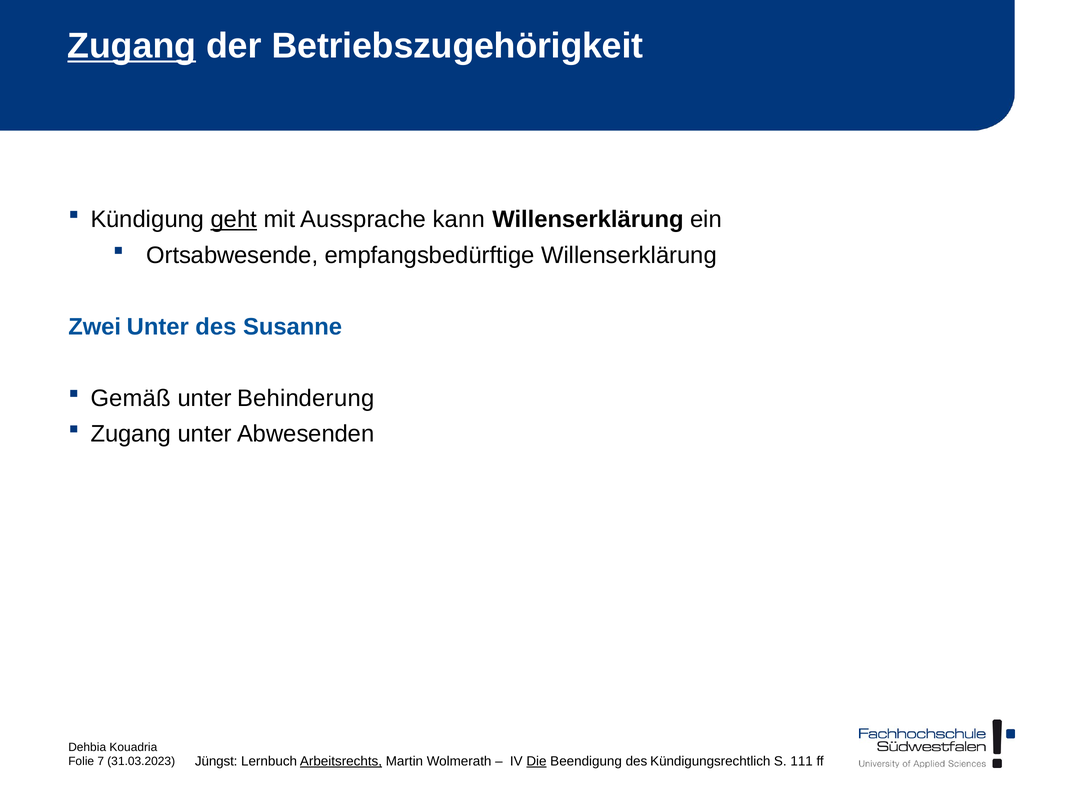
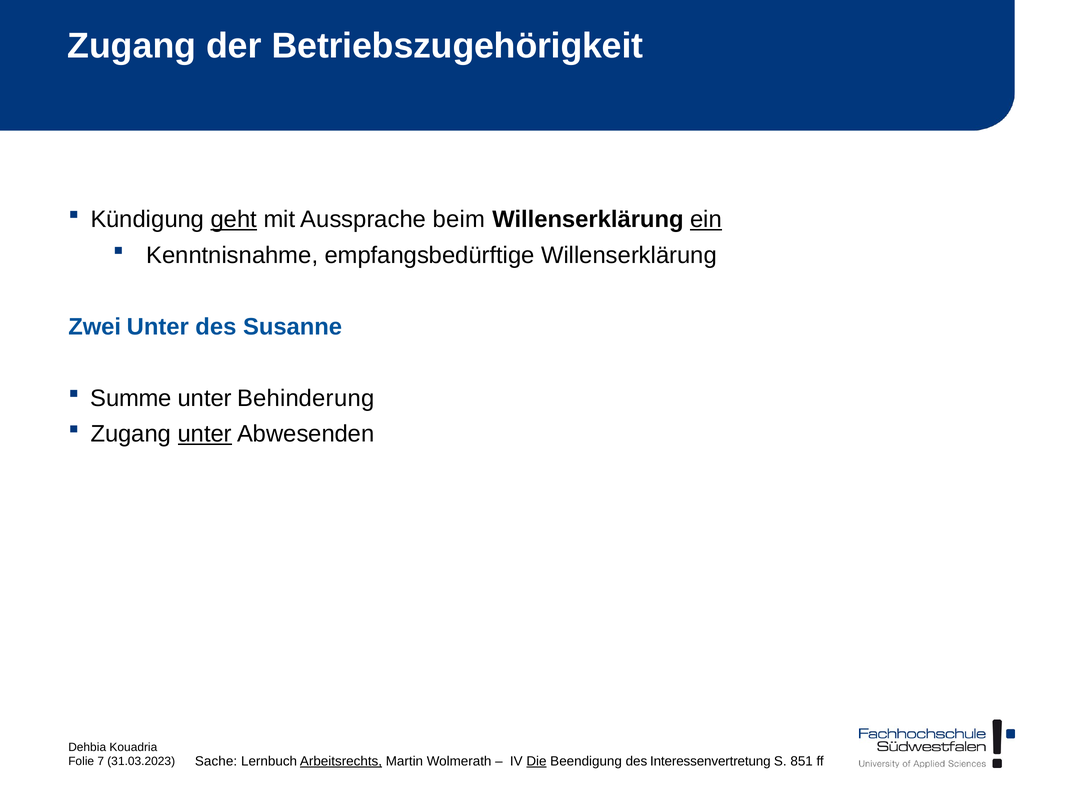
Zugang underline: present -> none (132, 46)
kann: kann -> beim (459, 219)
ein underline: none -> present (706, 219)
Ortsabwesende: Ortsabwesende -> Kenntnisnahme (232, 255)
Gemäß: Gemäß -> Summe (131, 398)
unter underline: none -> present (205, 434)
Jüngst: Jüngst -> Sache (216, 761)
Kündigungsrechtlich: Kündigungsrechtlich -> Interessenvertretung (710, 761)
111: 111 -> 851 (802, 761)
